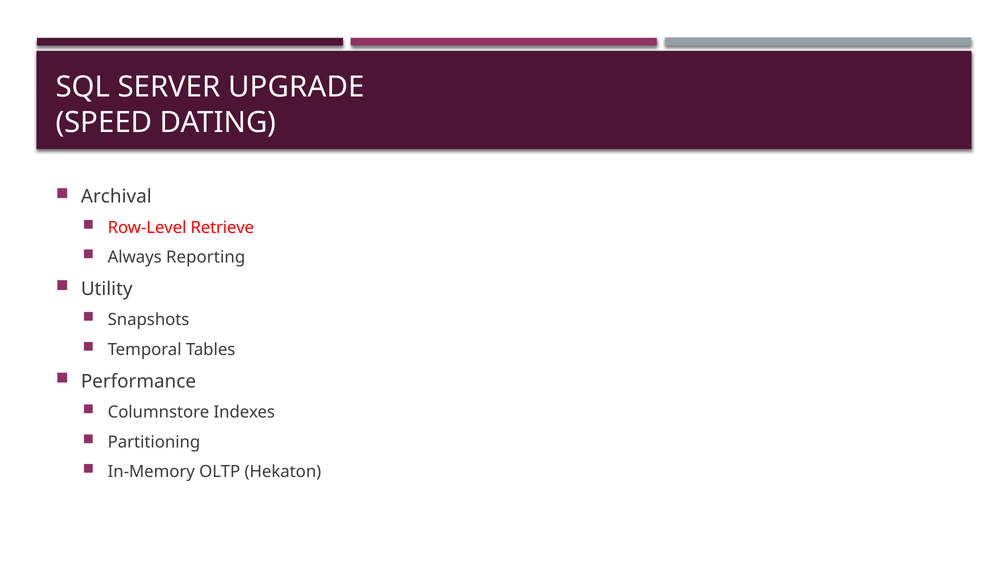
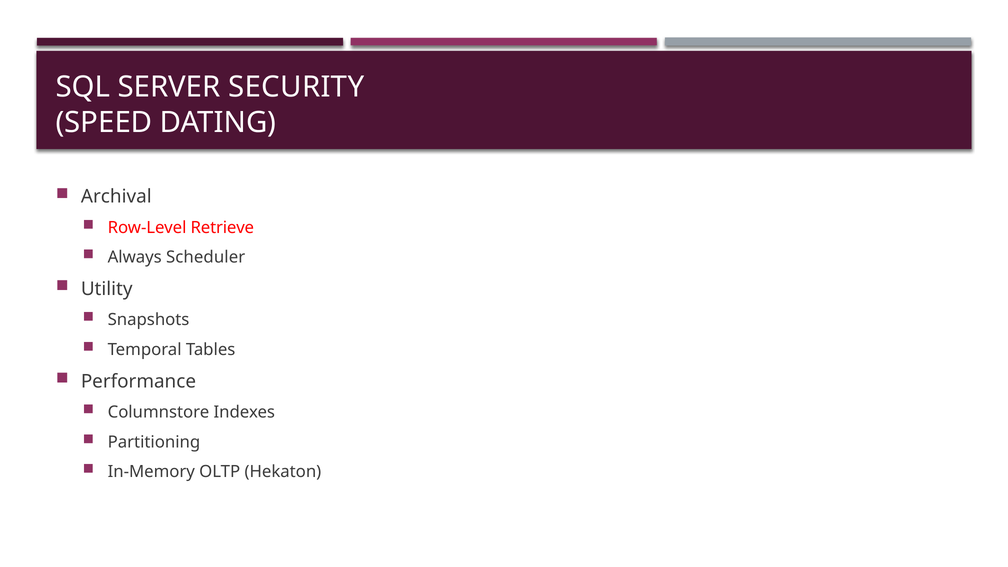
UPGRADE: UPGRADE -> SECURITY (296, 87)
Reporting: Reporting -> Scheduler (206, 257)
